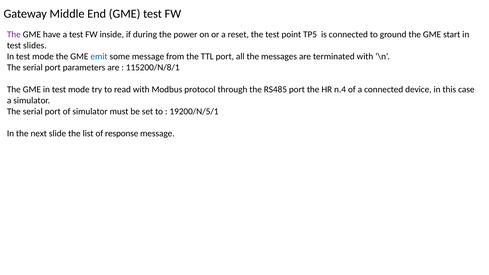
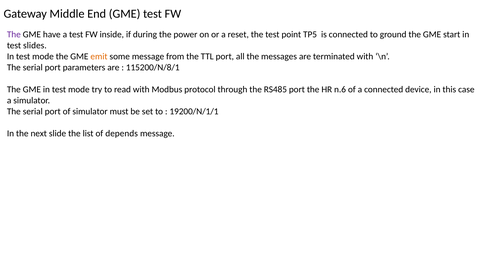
emit colour: blue -> orange (99, 57)
n.4: n.4 -> n.6 (340, 90)
19200/N/5/1: 19200/N/5/1 -> 19200/N/1/1 (194, 112)
response: response -> depends (122, 134)
